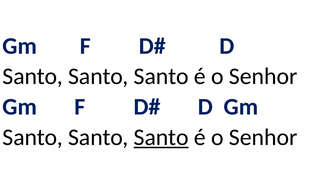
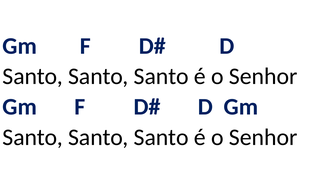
Santo underline: present -> none (161, 138)
